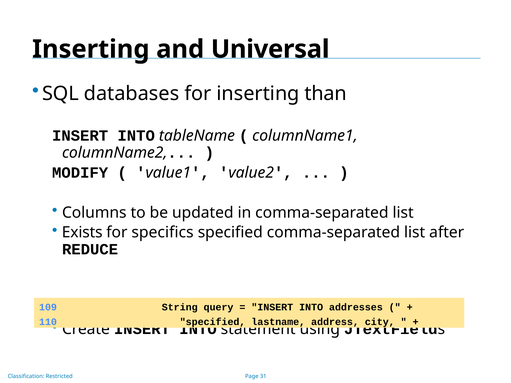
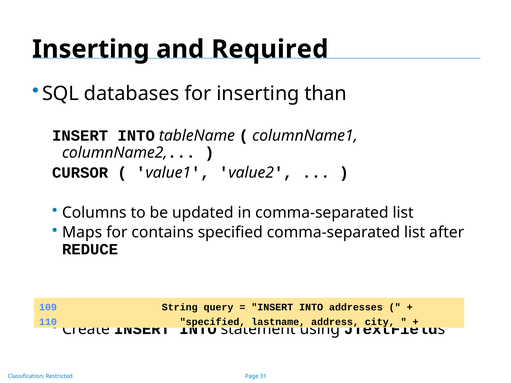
Universal: Universal -> Required (270, 49)
MODIFY: MODIFY -> CURSOR (80, 173)
Exists: Exists -> Maps (82, 233)
specifics: specifics -> contains (163, 233)
